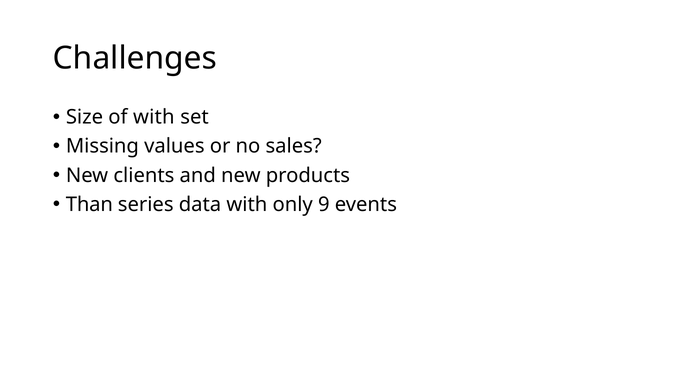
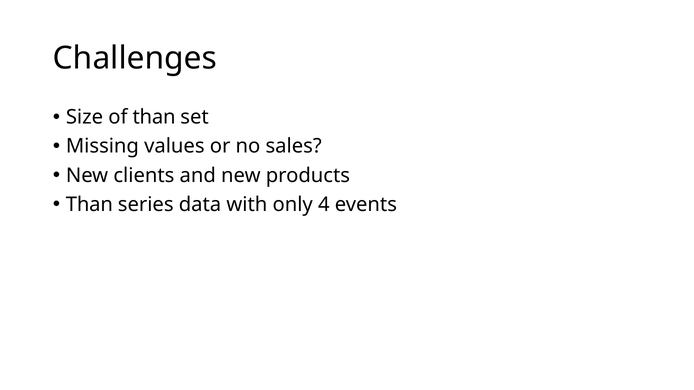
of with: with -> than (154, 117)
9: 9 -> 4 (324, 205)
